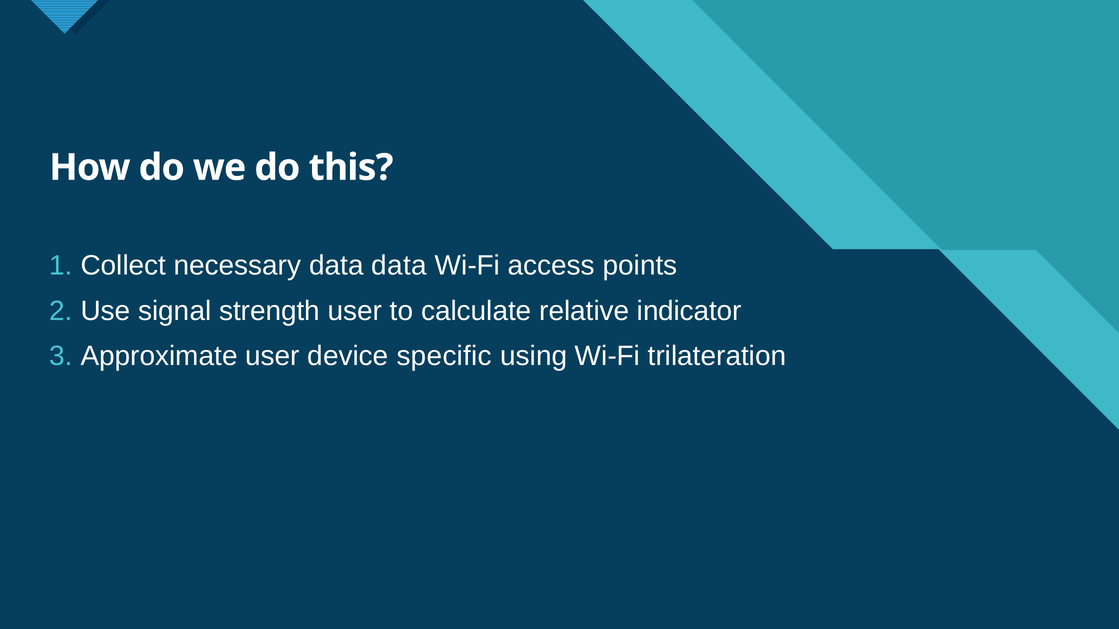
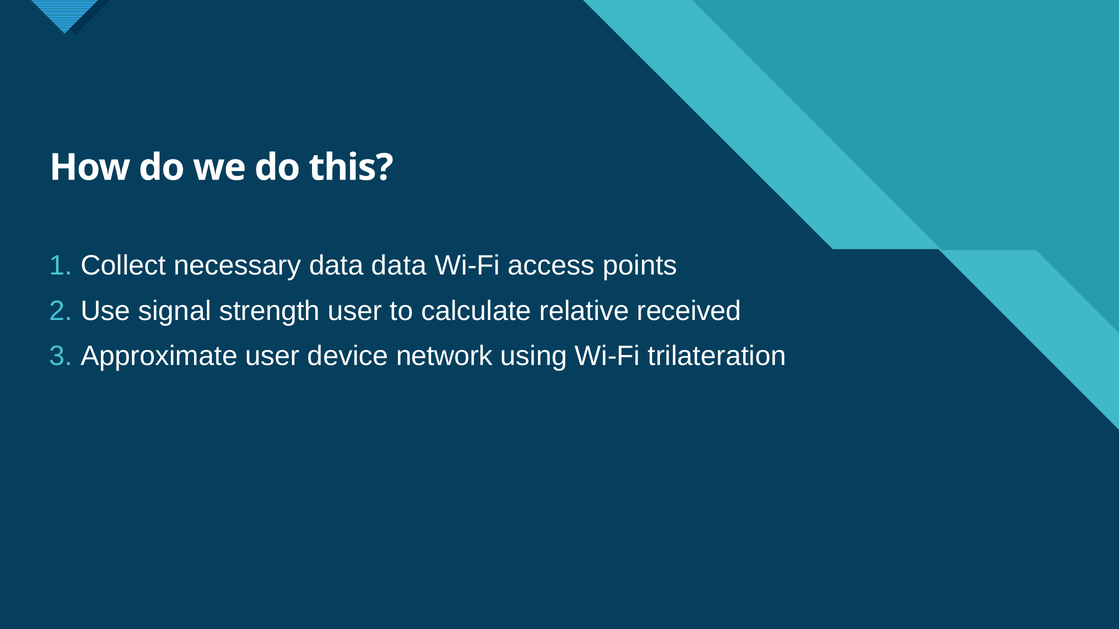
indicator: indicator -> received (689, 311)
specific: specific -> network (444, 356)
